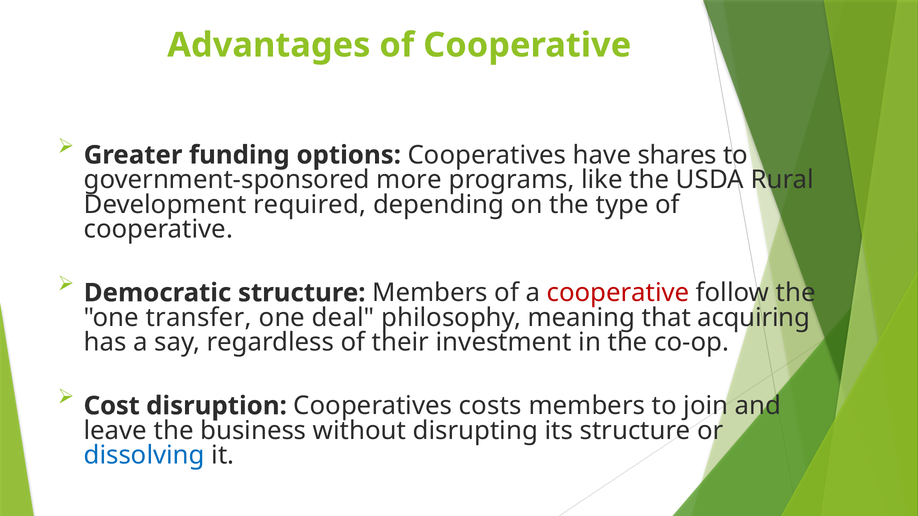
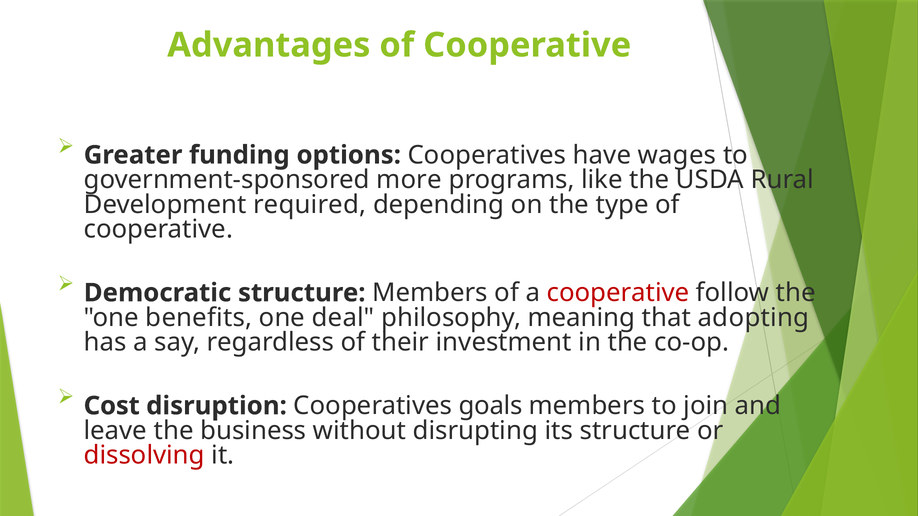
shares: shares -> wages (677, 155)
transfer: transfer -> benefits (199, 318)
acquiring: acquiring -> adopting (754, 318)
costs: costs -> goals (491, 406)
dissolving colour: blue -> red (144, 456)
